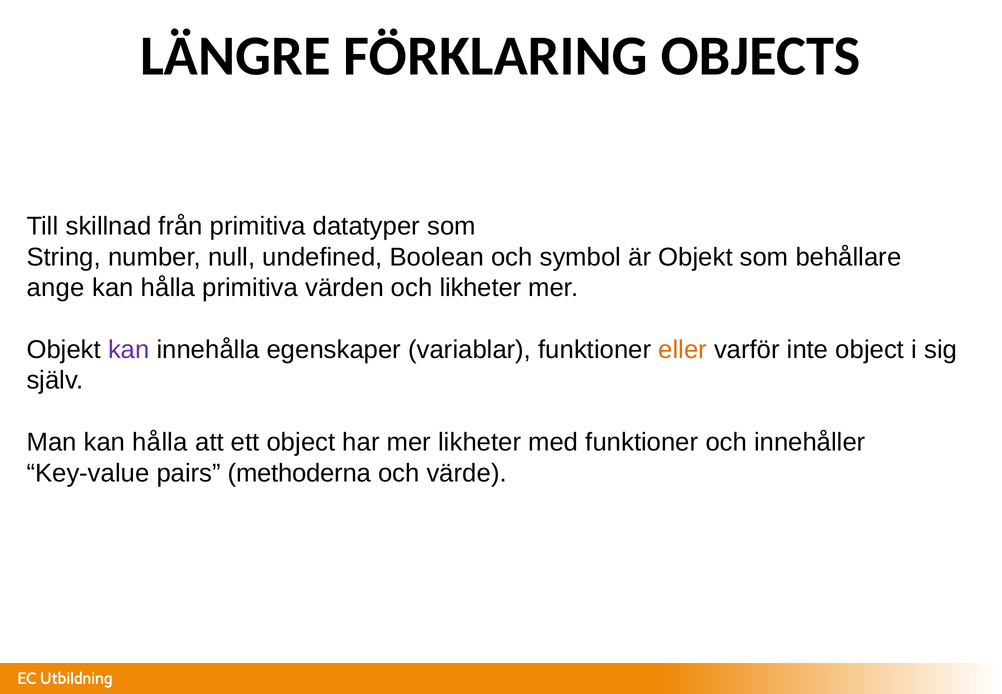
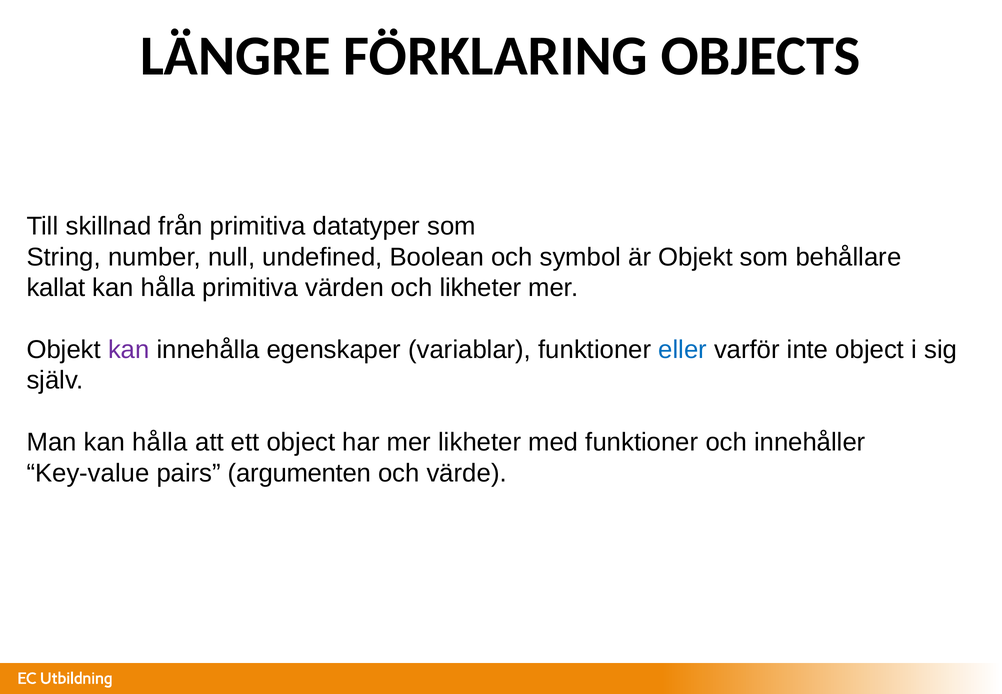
ange: ange -> kallat (56, 288)
eller colour: orange -> blue (683, 349)
methoderna: methoderna -> argumenten (300, 473)
